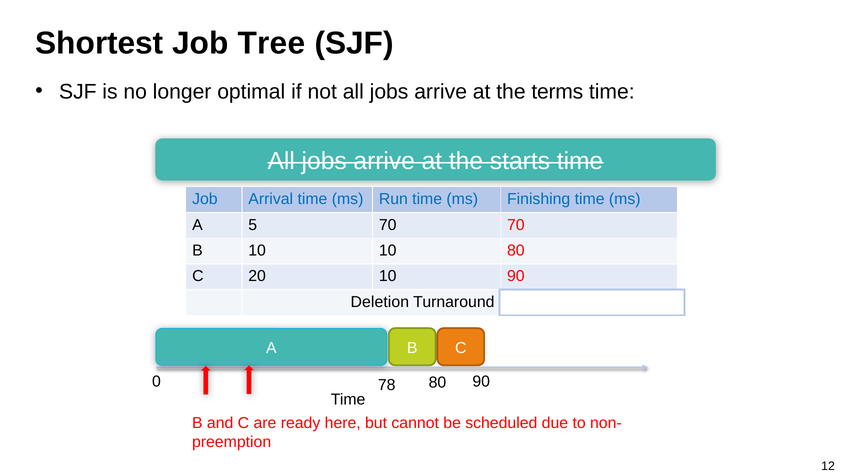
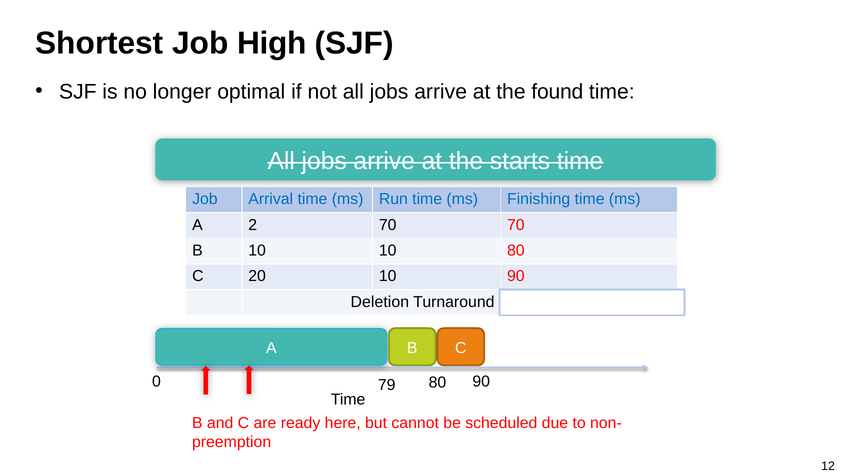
Tree: Tree -> High (272, 43)
terms: terms -> found (557, 92)
5: 5 -> 2 (253, 225)
78: 78 -> 79 (387, 385)
